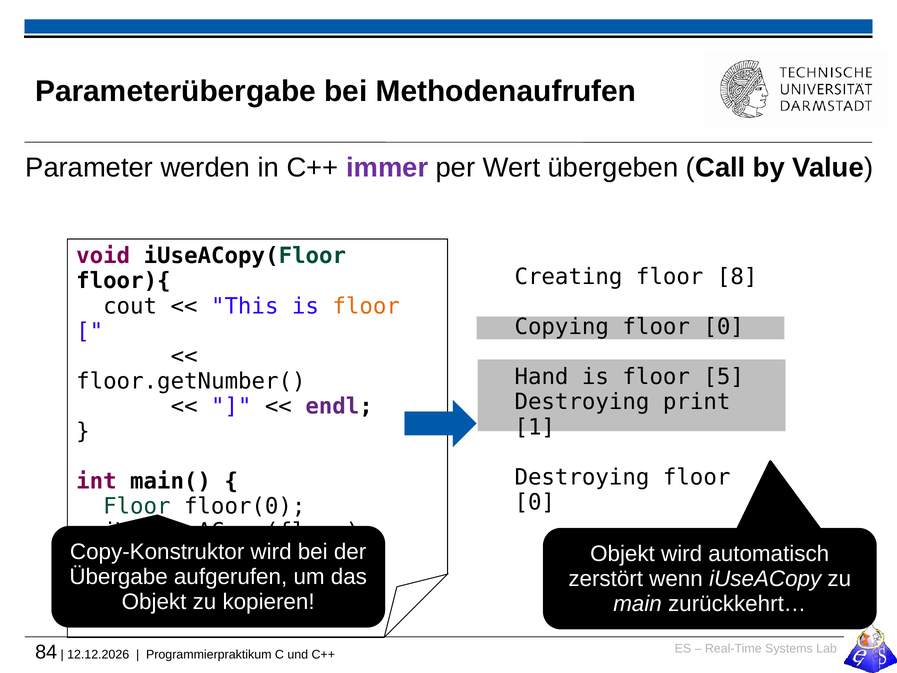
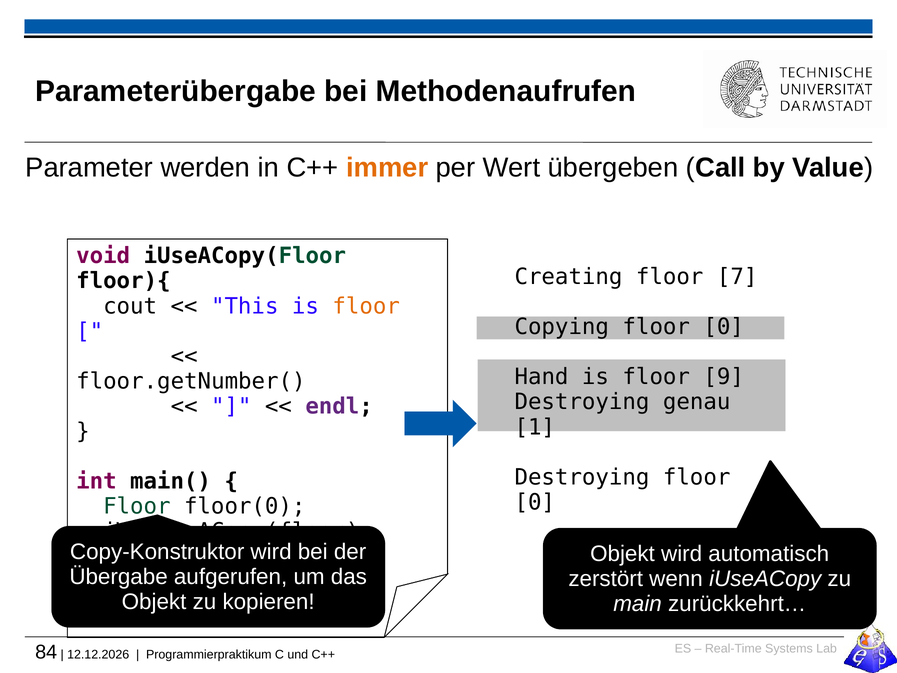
immer colour: purple -> orange (387, 168)
8: 8 -> 7 (737, 277)
5: 5 -> 9 (724, 377)
print: print -> genau (697, 402)
